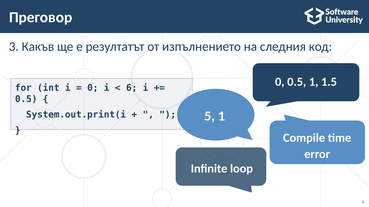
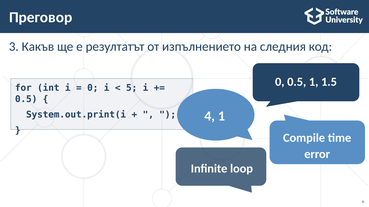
6: 6 -> 5 (132, 88)
5: 5 -> 4 (210, 116)
